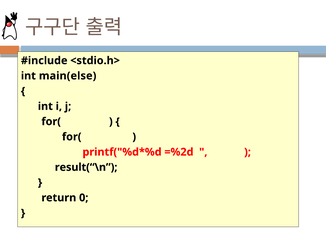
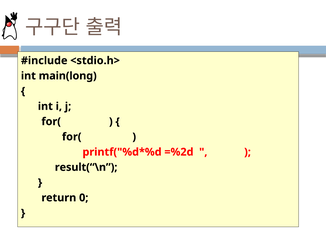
main(else: main(else -> main(long (68, 76)
